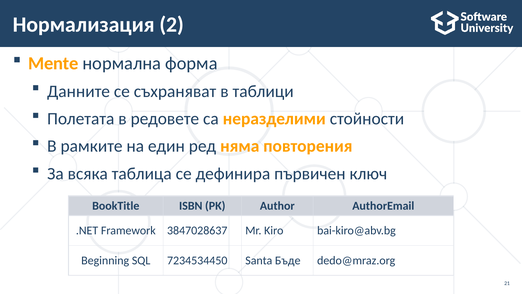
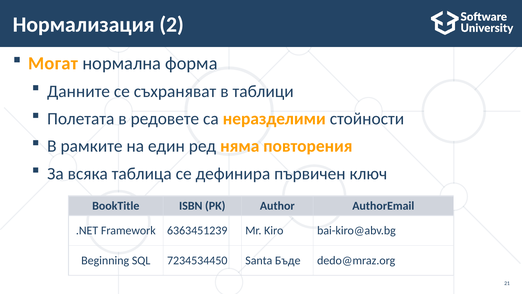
Mente: Mente -> Могат (53, 63)
3847028637: 3847028637 -> 6363451239 (197, 230)
